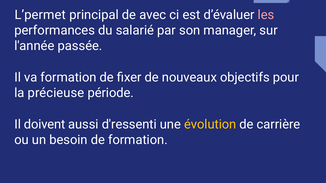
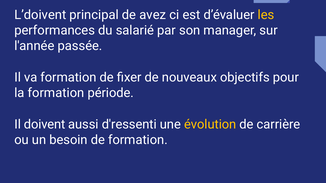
L’permet: L’permet -> L’doivent (40, 15)
avec: avec -> avez (153, 15)
les colour: pink -> yellow (266, 15)
la précieuse: précieuse -> formation (56, 93)
